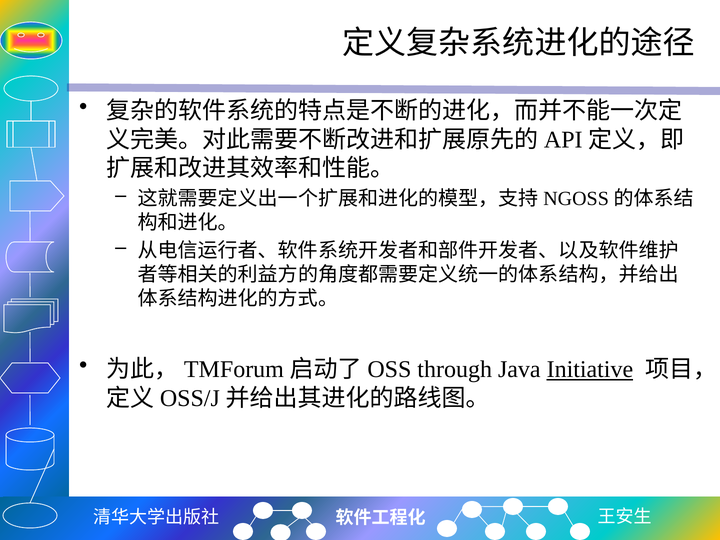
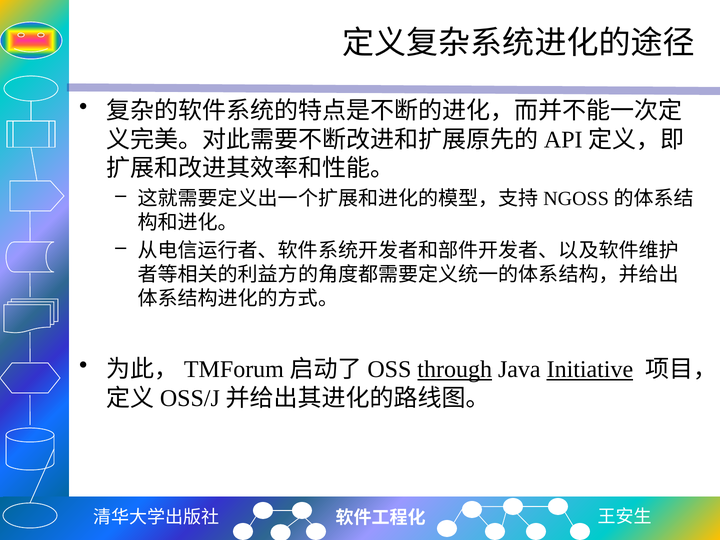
through underline: none -> present (455, 369)
